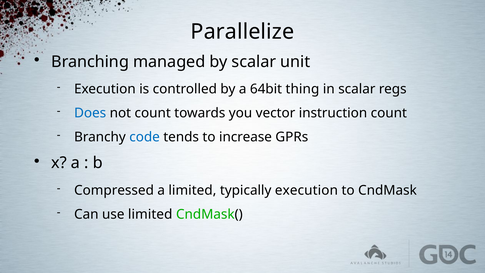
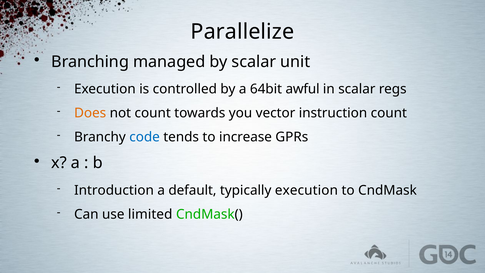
thing: thing -> awful (303, 89)
Does colour: blue -> orange (90, 113)
Compressed: Compressed -> Introduction (114, 190)
a limited: limited -> default (192, 190)
